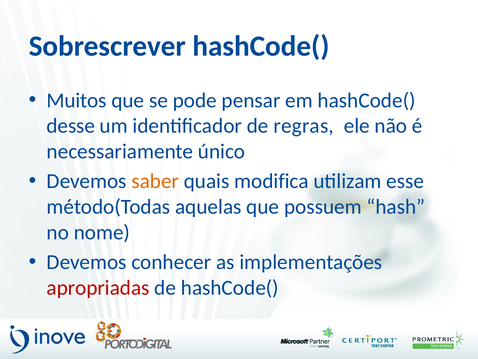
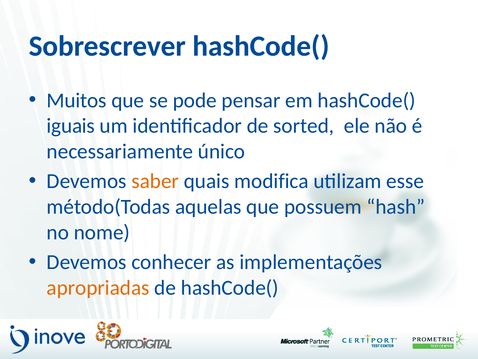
desse: desse -> iguais (71, 126)
regras: regras -> sorted (304, 126)
apropriadas colour: red -> orange (98, 287)
